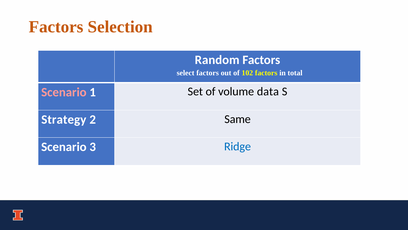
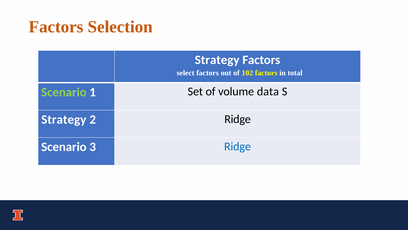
Random: Random -> Strategy (217, 60)
Scenario colour: pink -> light green (64, 92)
2 Same: Same -> Ridge (238, 119)
